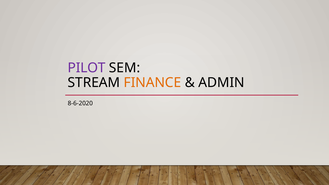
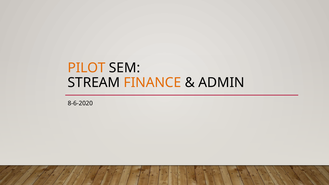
PILOT colour: purple -> orange (87, 68)
